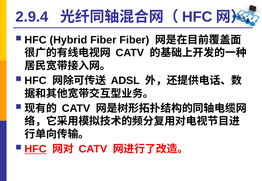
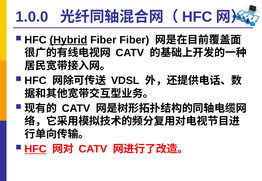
2.9.4: 2.9.4 -> 1.0.0 (32, 17)
Hybrid underline: none -> present (68, 40)
ADSL: ADSL -> VDSL (125, 81)
